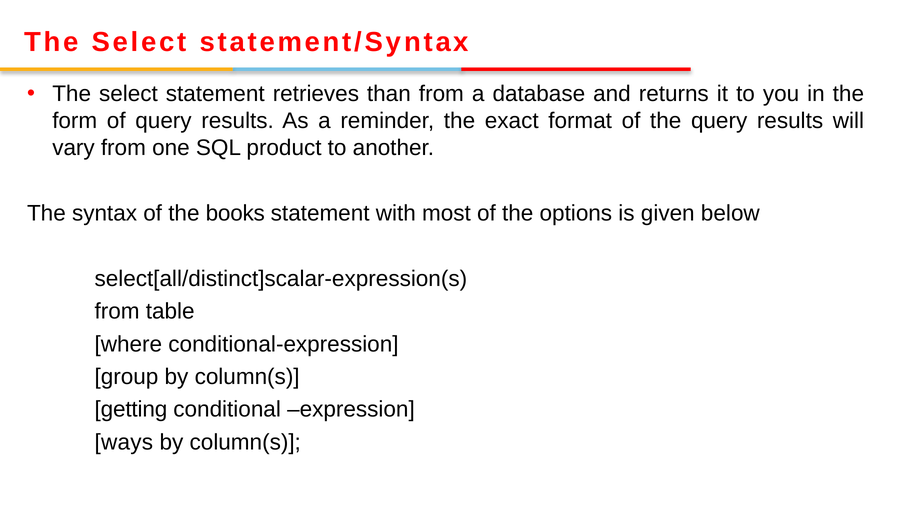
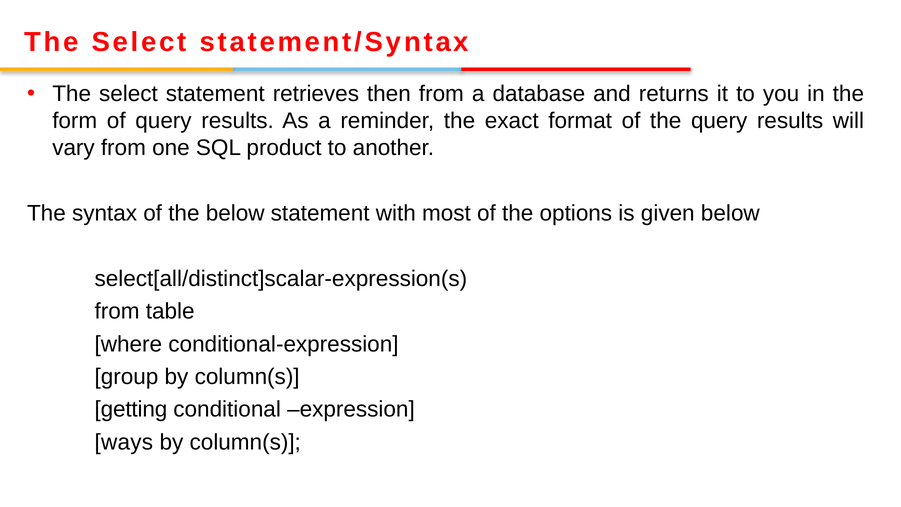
than: than -> then (389, 94)
the books: books -> below (235, 213)
